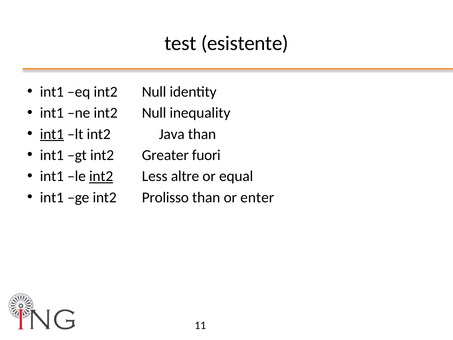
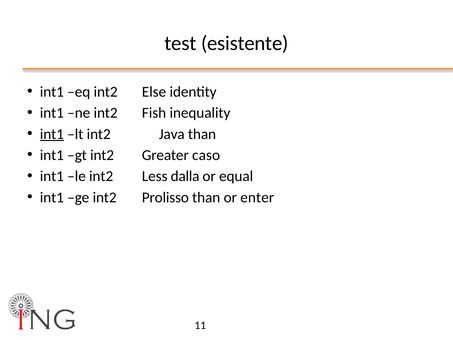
eq int2 Null: Null -> Else (154, 92)
ne int2 Null: Null -> Fish (154, 113)
fuori: fuori -> caso (206, 155)
int2 underline: present -> none (101, 176)
altre: altre -> dalla (185, 176)
